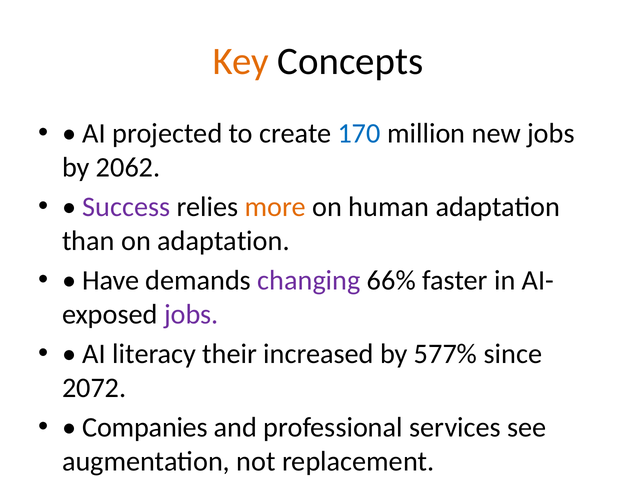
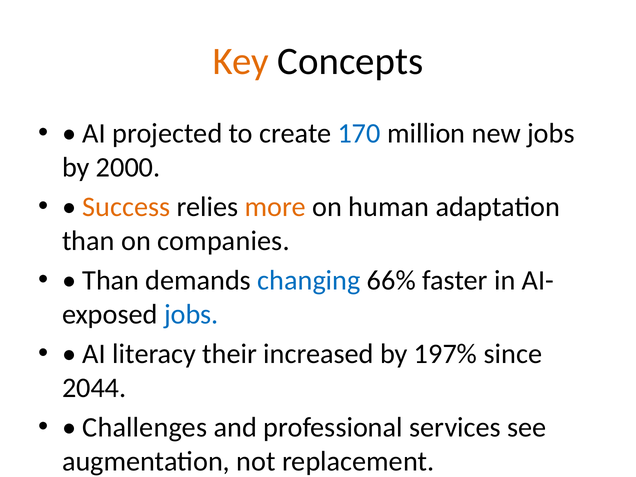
2062: 2062 -> 2000 (128, 167)
Success colour: purple -> orange (126, 207)
on adaptation: adaptation -> companies (223, 241)
Have: Have -> Than (111, 280)
changing colour: purple -> blue (309, 280)
jobs colour: purple -> blue (191, 314)
577%: 577% -> 197% (446, 354)
2072: 2072 -> 2044 (94, 388)
Companies: Companies -> Challenges (145, 427)
